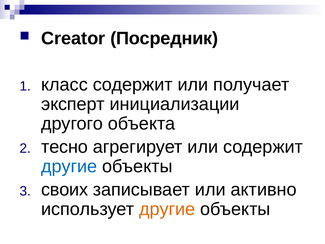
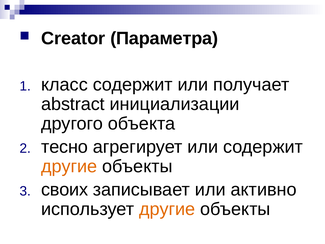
Посредник: Посредник -> Параметра (164, 38)
эксперт: эксперт -> abstract (73, 104)
другие colour: blue -> orange (69, 166)
